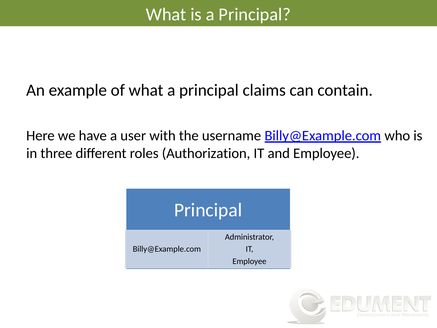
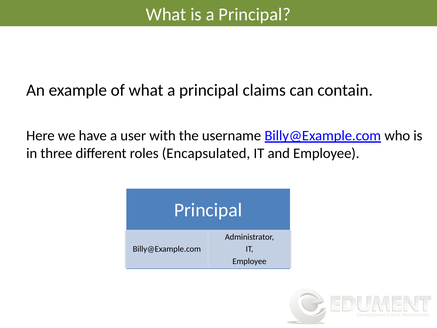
Authorization: Authorization -> Encapsulated (206, 153)
